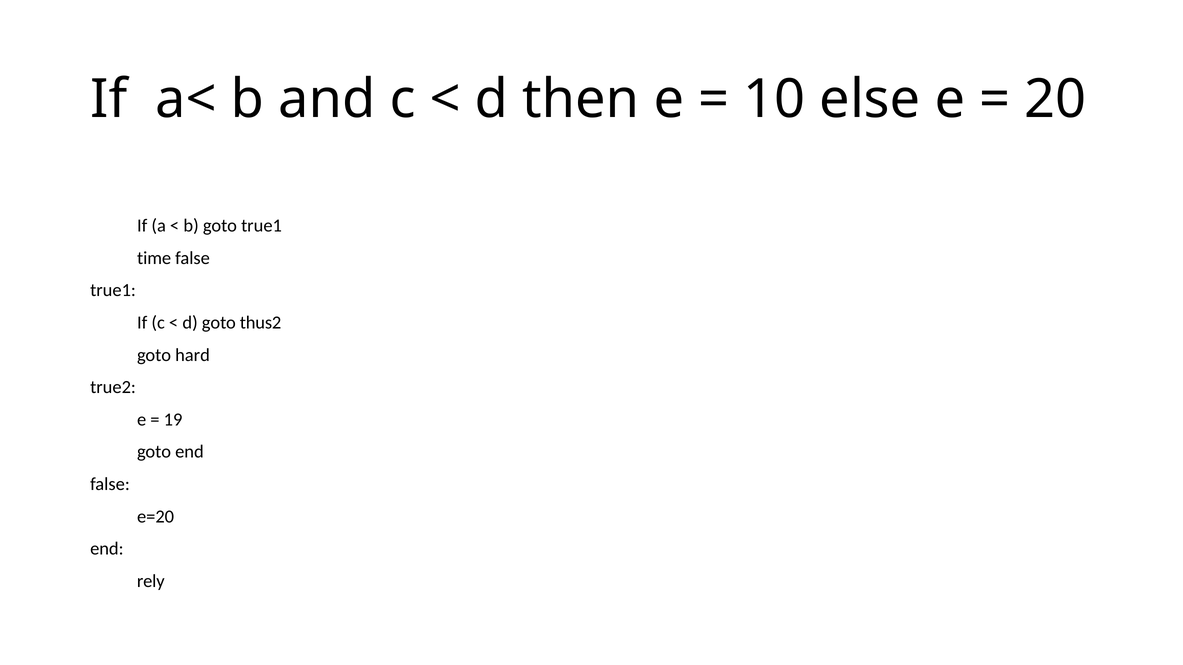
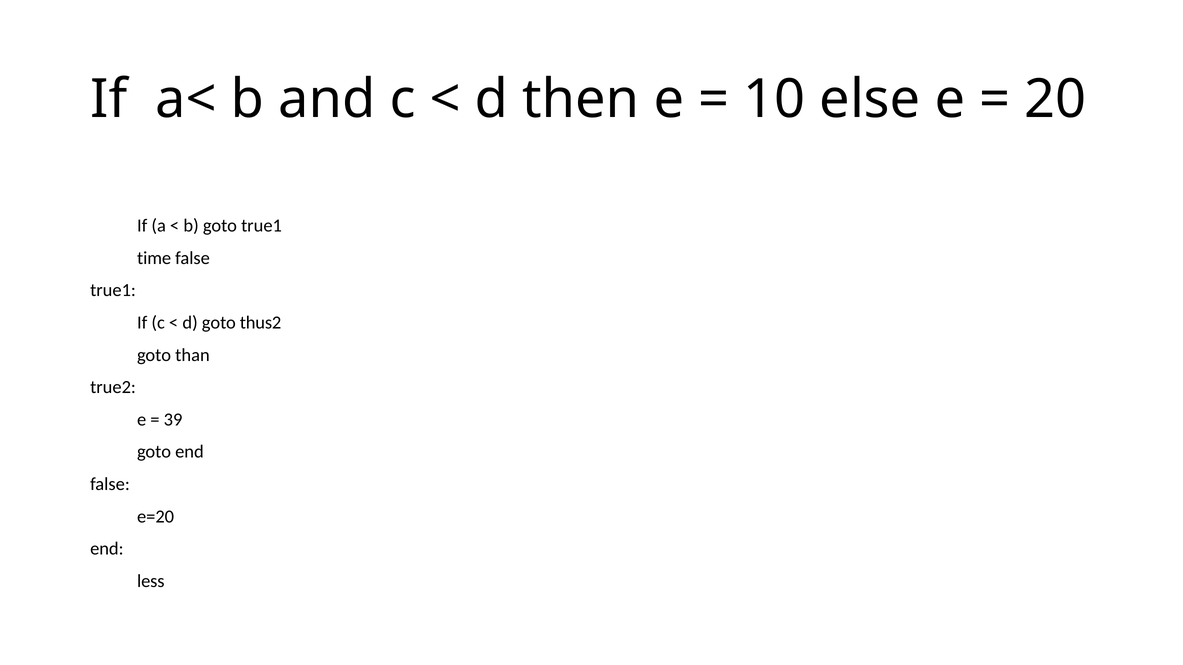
hard: hard -> than (192, 355)
19: 19 -> 39 (173, 420)
rely: rely -> less (151, 581)
